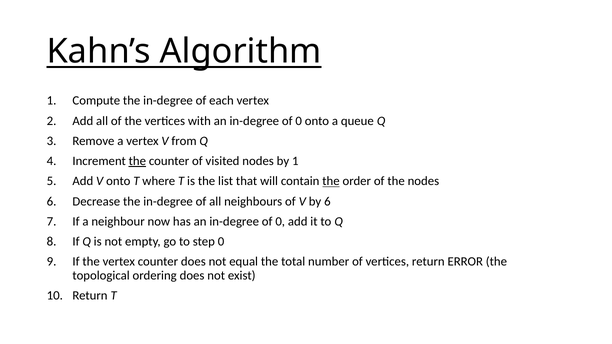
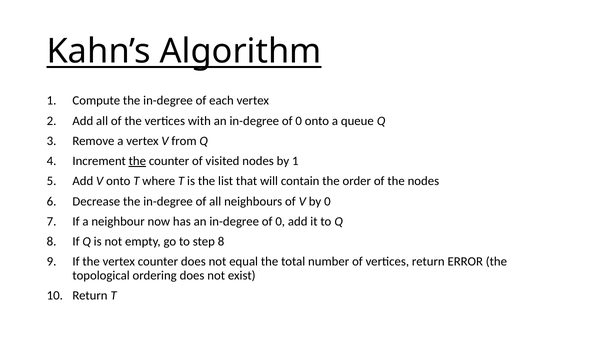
the underline: present -> none (331, 181)
by 6: 6 -> 0 (327, 201)
step 0: 0 -> 8 (221, 242)
